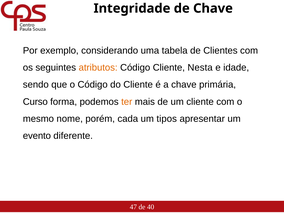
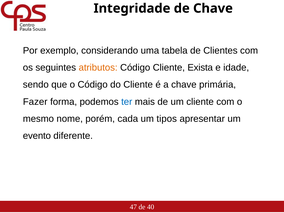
Nesta: Nesta -> Exista (200, 68)
Curso: Curso -> Fazer (35, 102)
ter colour: orange -> blue (127, 102)
